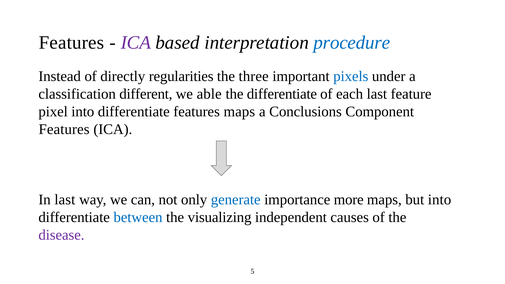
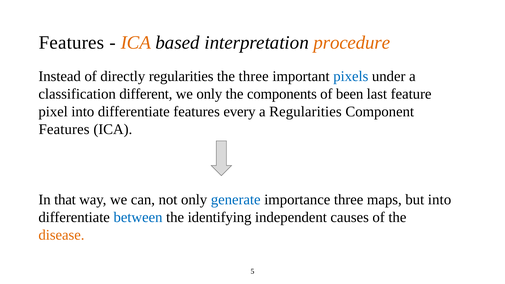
ICA colour: purple -> orange (136, 42)
procedure colour: blue -> orange (352, 42)
we able: able -> only (209, 94)
the differentiate: differentiate -> components (282, 94)
each: each -> been (350, 94)
features maps: maps -> every (240, 112)
a Conclusions: Conclusions -> Regularities (305, 112)
In last: last -> that (65, 200)
importance more: more -> three (349, 200)
visualizing: visualizing -> identifying (220, 217)
disease colour: purple -> orange (61, 235)
